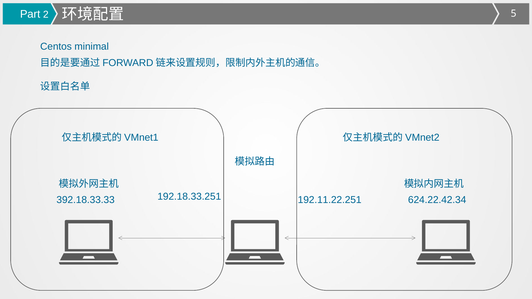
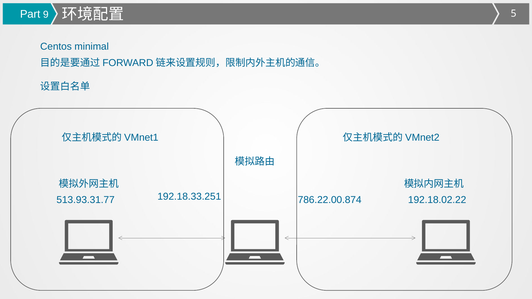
2: 2 -> 9 (46, 14)
392.18.33.33: 392.18.33.33 -> 513.93.31.77 (86, 200)
192.11.22.251: 192.11.22.251 -> 786.22.00.874 (330, 200)
624.22.42.34: 624.22.42.34 -> 192.18.02.22 (437, 200)
